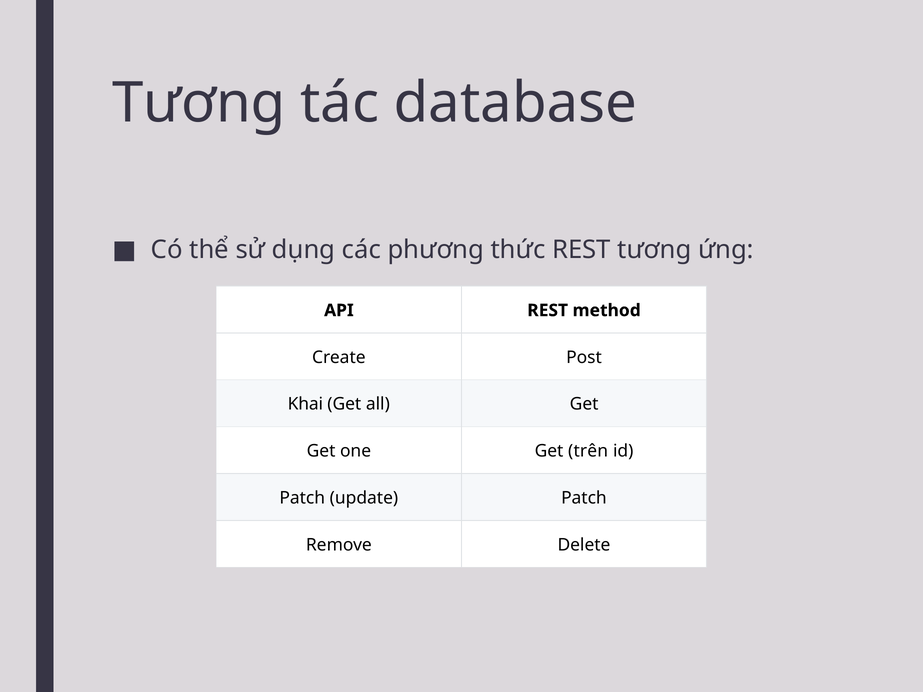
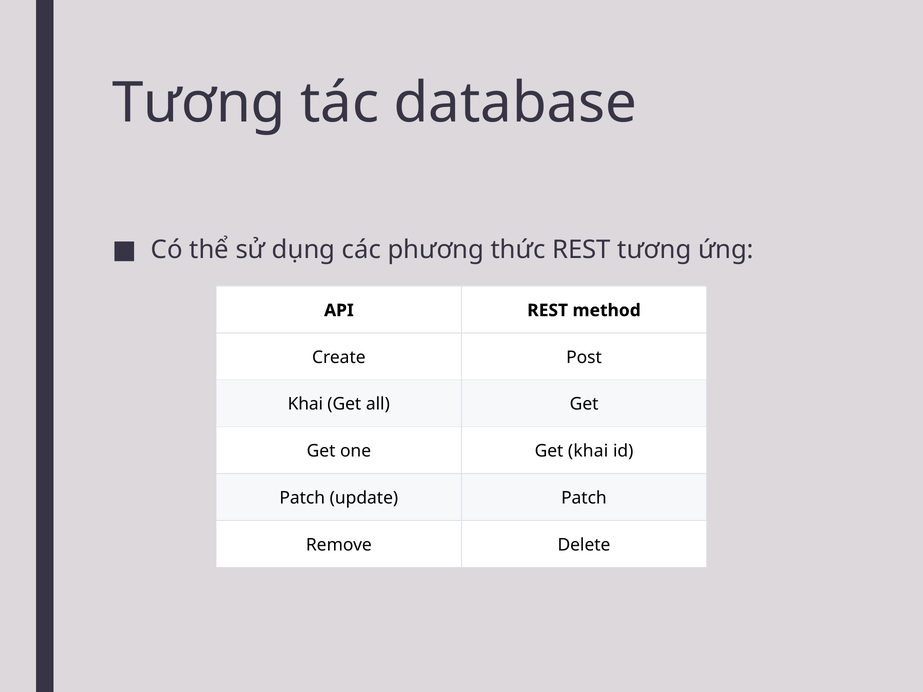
Get trên: trên -> khai (588, 451)
